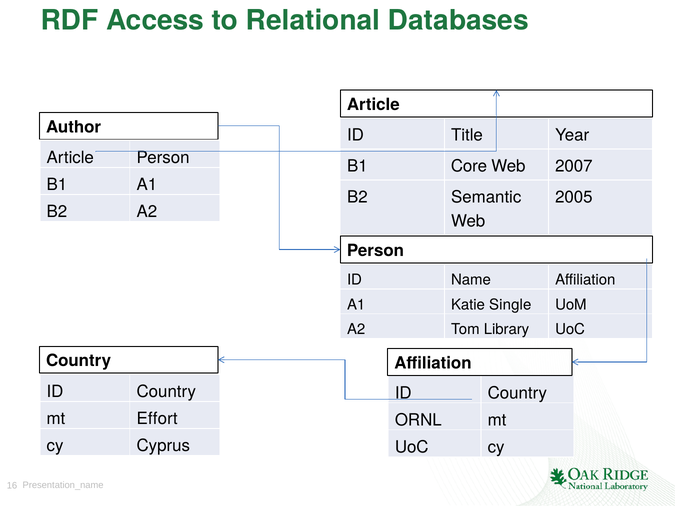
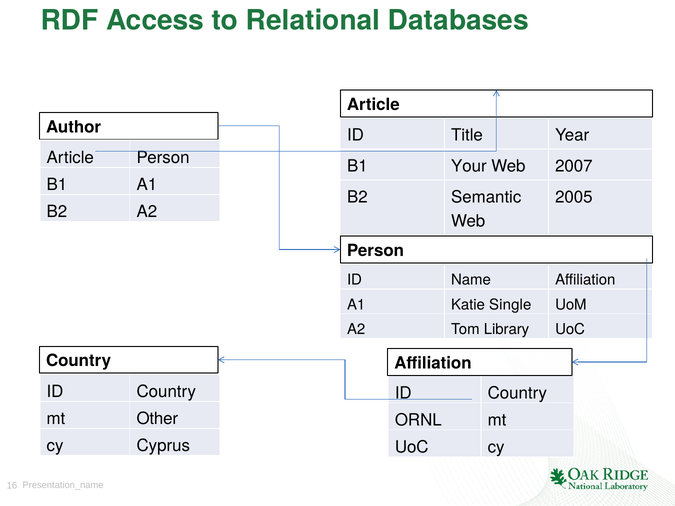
Core: Core -> Your (469, 166)
Effort: Effort -> Other (157, 419)
